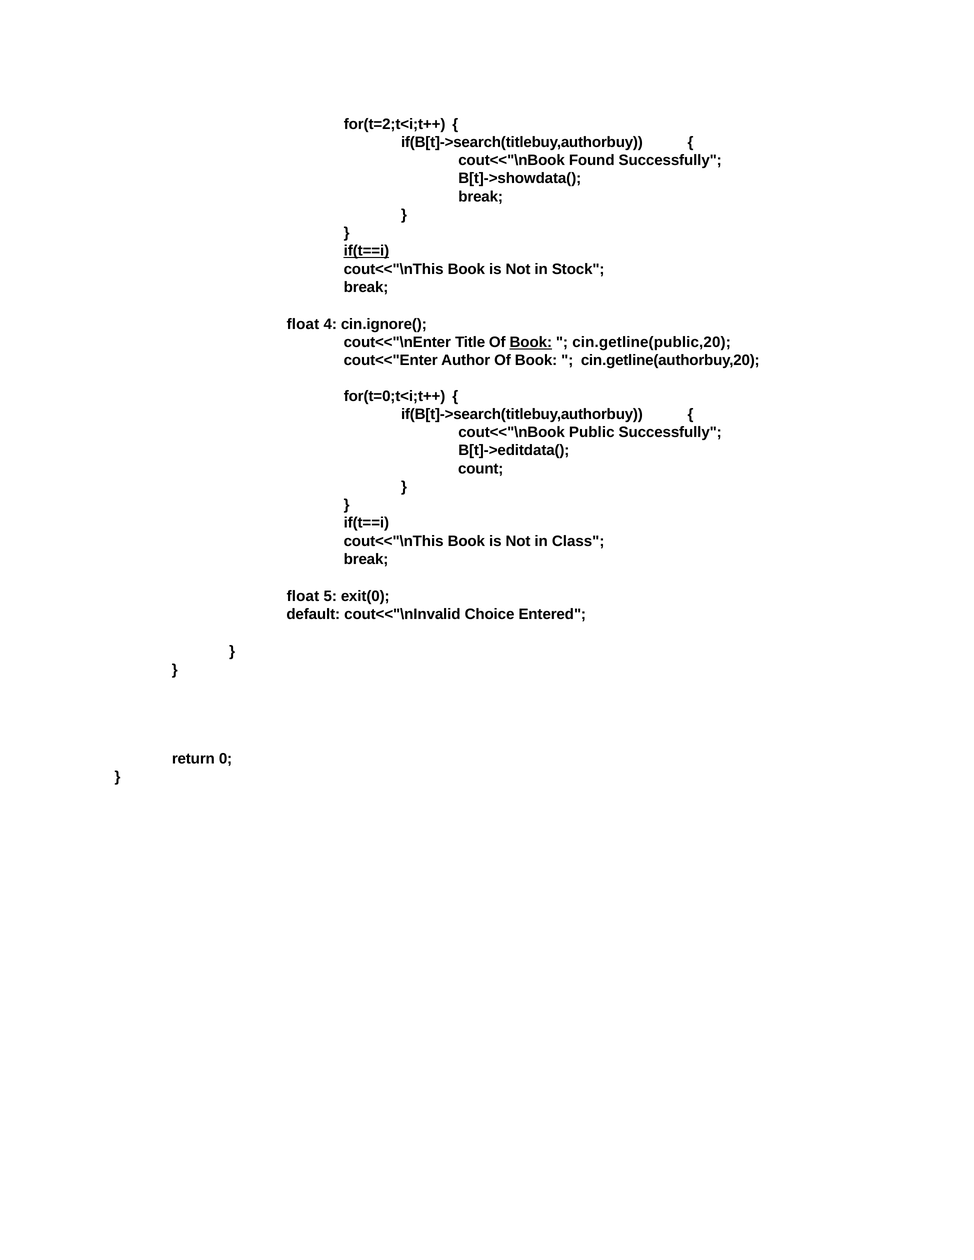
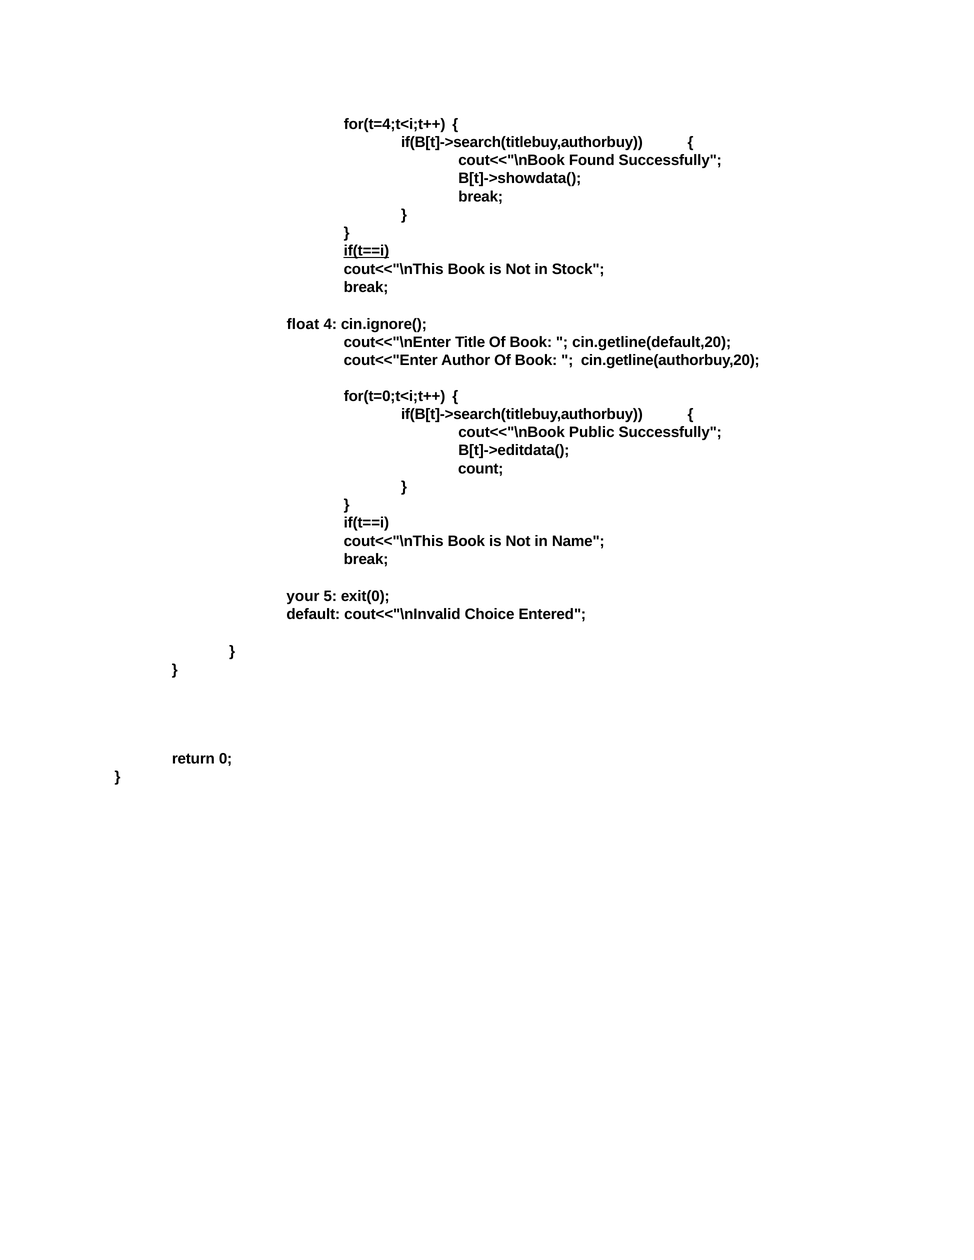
for(t=2;t<i;t++: for(t=2;t<i;t++ -> for(t=4;t<i;t++ (395, 124)
Book underline: present -> none (531, 342)
cin.getline(public,20: cin.getline(public,20 -> cin.getline(default,20 (652, 342)
Class: Class -> Name (578, 541)
float: float -> your (303, 596)
